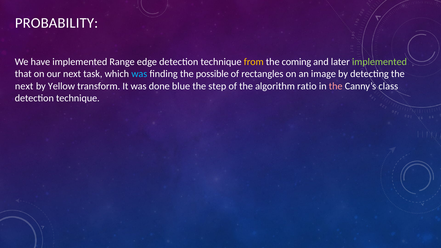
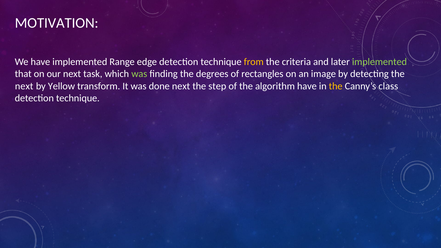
PROBABILITY: PROBABILITY -> MOTIVATION (57, 23)
coming: coming -> criteria (296, 62)
was colour: light blue -> light green (139, 74)
possible: possible -> degrees (212, 74)
done blue: blue -> next (181, 86)
algorithm ratio: ratio -> have (307, 86)
the colour: pink -> yellow (336, 86)
